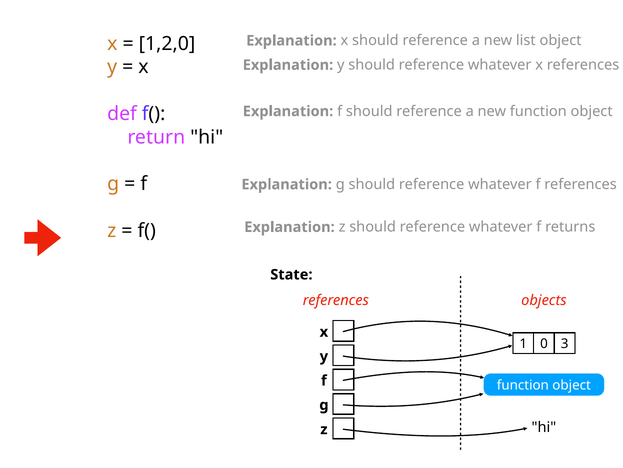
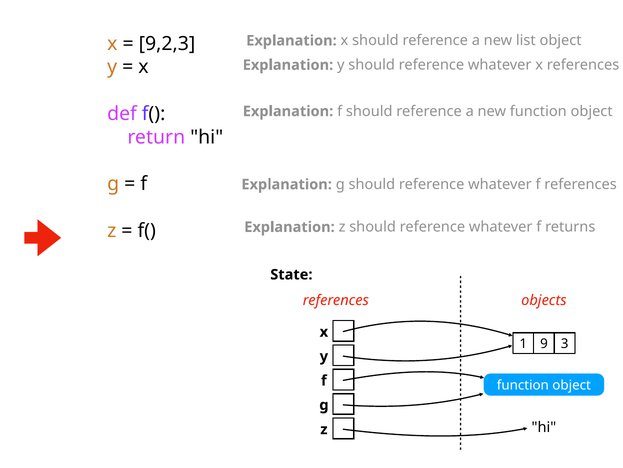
1,2,0: 1,2,0 -> 9,2,3 (167, 44)
0: 0 -> 9 (544, 343)
